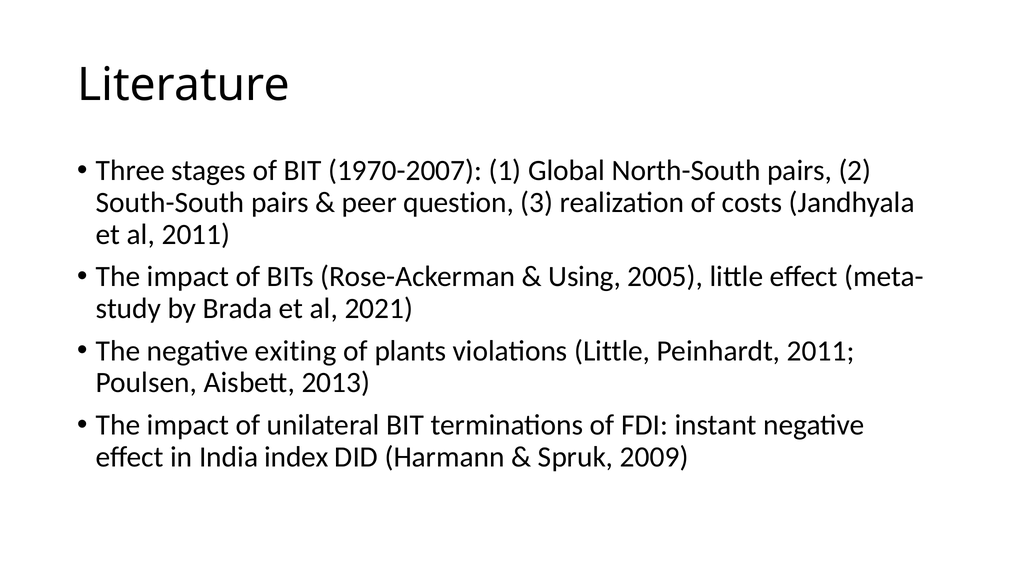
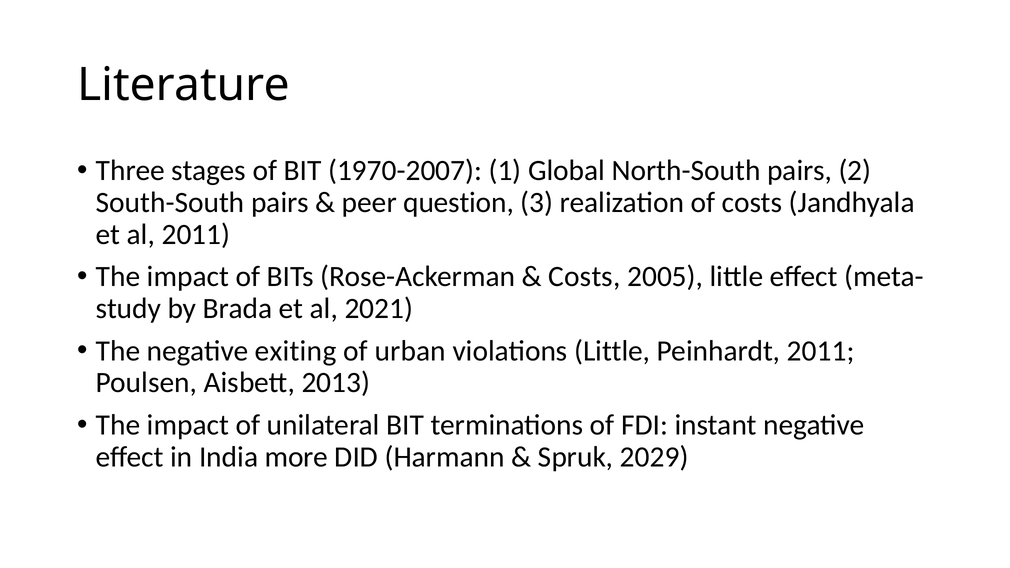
Using: Using -> Costs (584, 277)
plants: plants -> urban (410, 351)
index: index -> more (296, 457)
2009: 2009 -> 2029 (654, 457)
